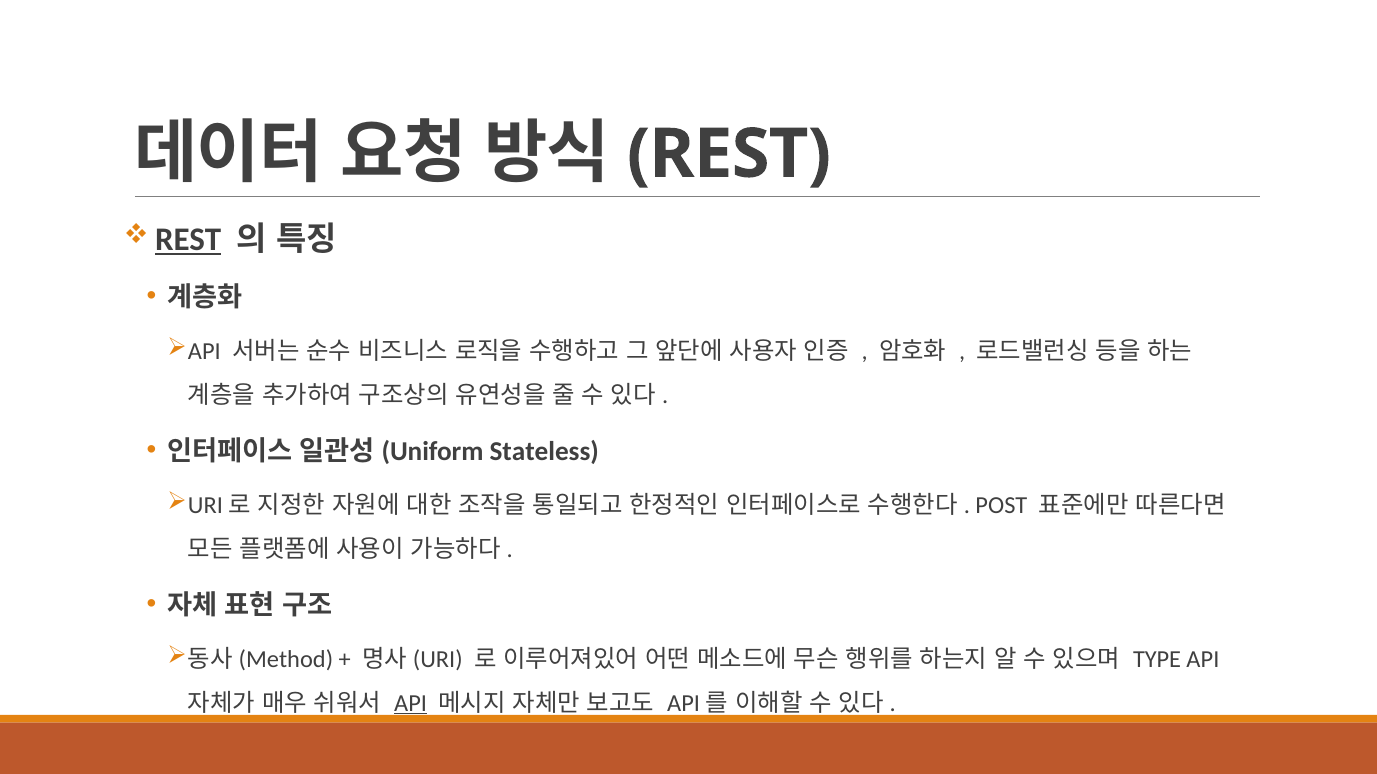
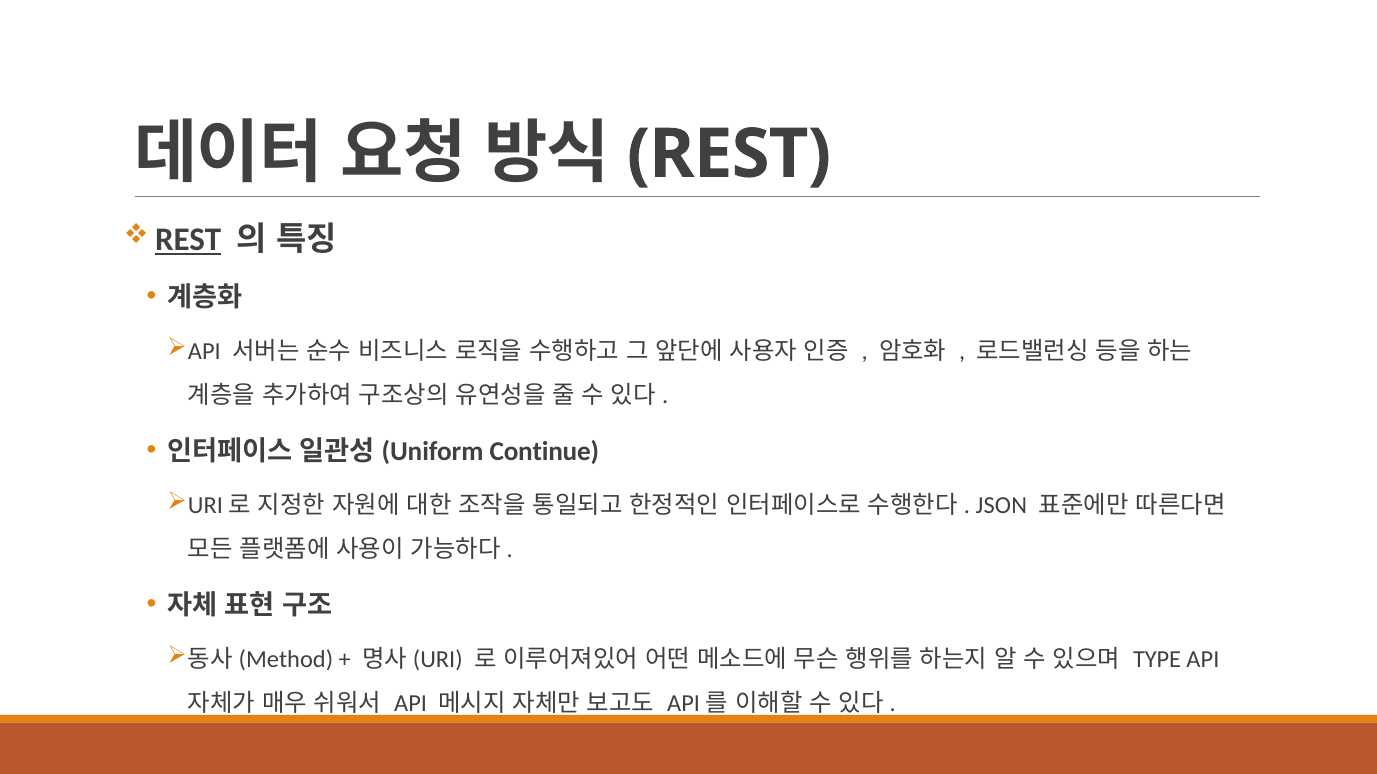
Stateless: Stateless -> Continue (544, 452)
POST: POST -> JSON (1001, 506)
API underline: present -> none (411, 704)
